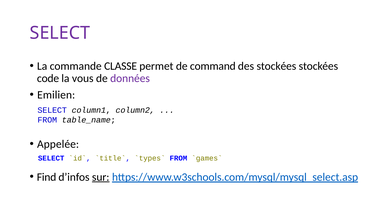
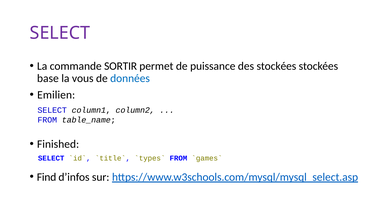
CLASSE: CLASSE -> SORTIR (121, 66)
command: command -> puissance (213, 66)
code: code -> base (48, 78)
données colour: purple -> blue (130, 78)
Appelée: Appelée -> Finished (58, 144)
sur underline: present -> none (101, 177)
